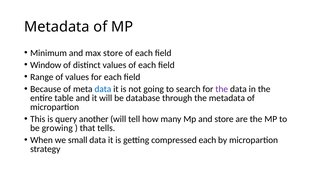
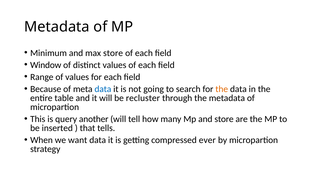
the colour: purple -> orange (222, 89)
database: database -> recluster (143, 98)
growing: growing -> inserted (57, 128)
small: small -> want (78, 140)
compressed each: each -> ever (207, 140)
